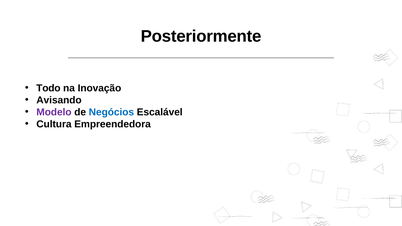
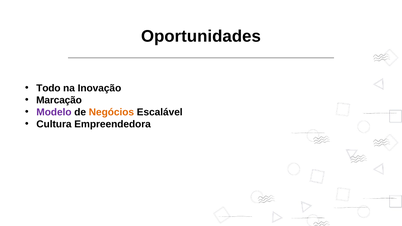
Posteriormente: Posteriormente -> Oportunidades (201, 36)
Avisando: Avisando -> Marcação (59, 100)
Negócios colour: blue -> orange (111, 112)
